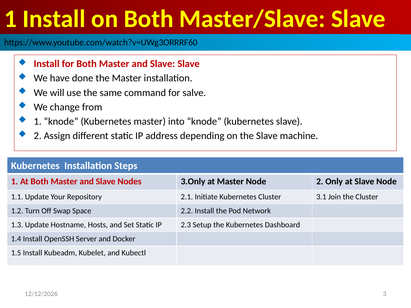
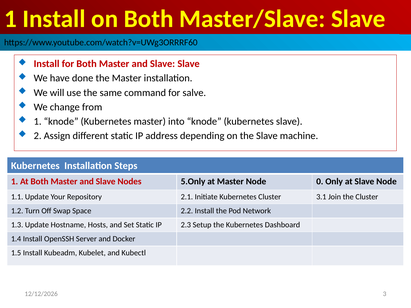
3.Only: 3.Only -> 5.Only (193, 182)
Node 2: 2 -> 0 (320, 182)
